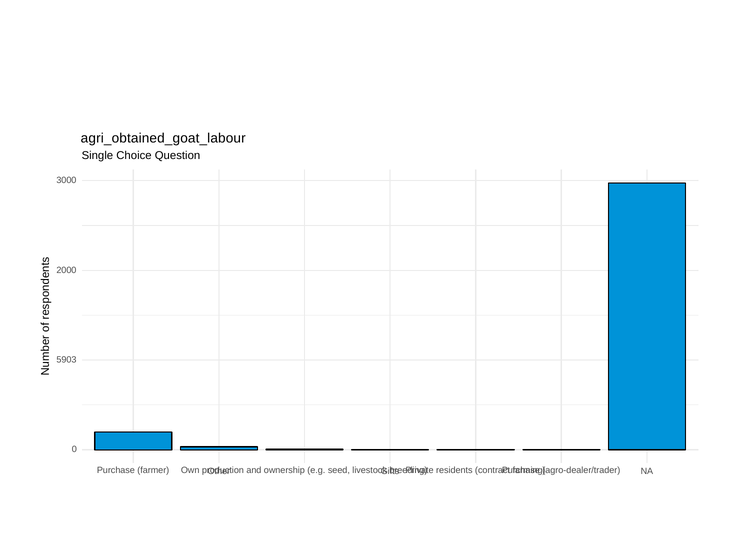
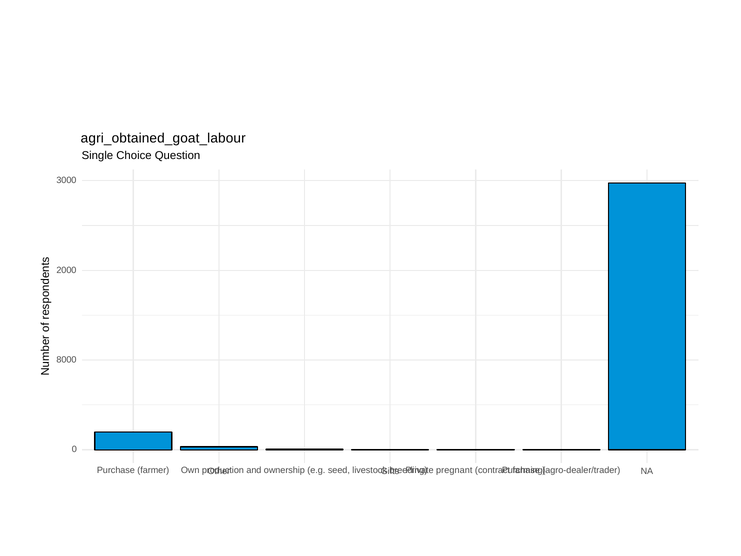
5903: 5903 -> 8000 (66, 360)
residents: residents -> pregnant (454, 470)
